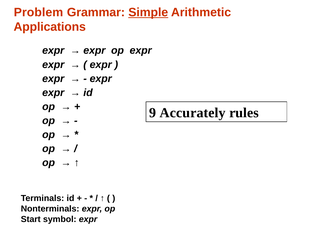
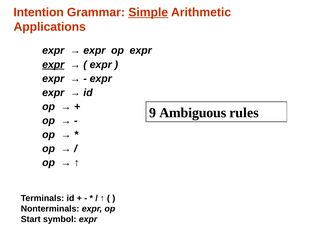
Problem: Problem -> Intention (39, 12)
expr underline: none -> present (53, 65)
Accurately: Accurately -> Ambiguous (193, 113)
